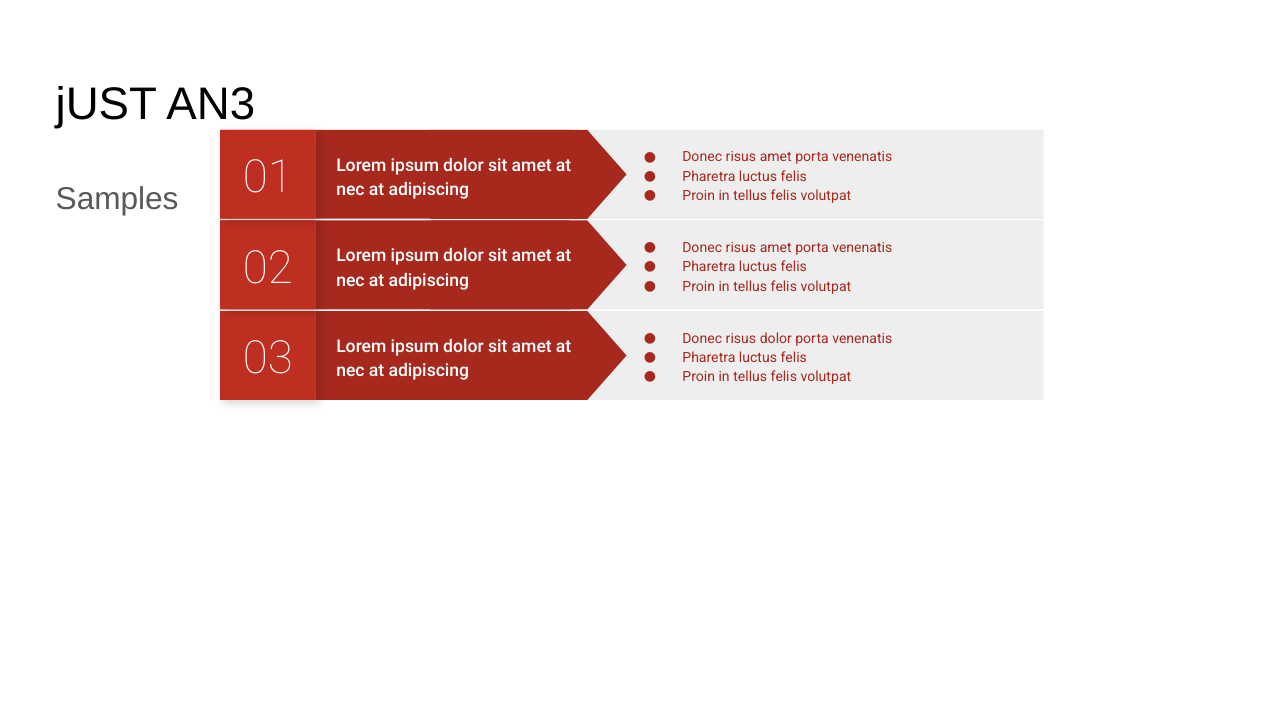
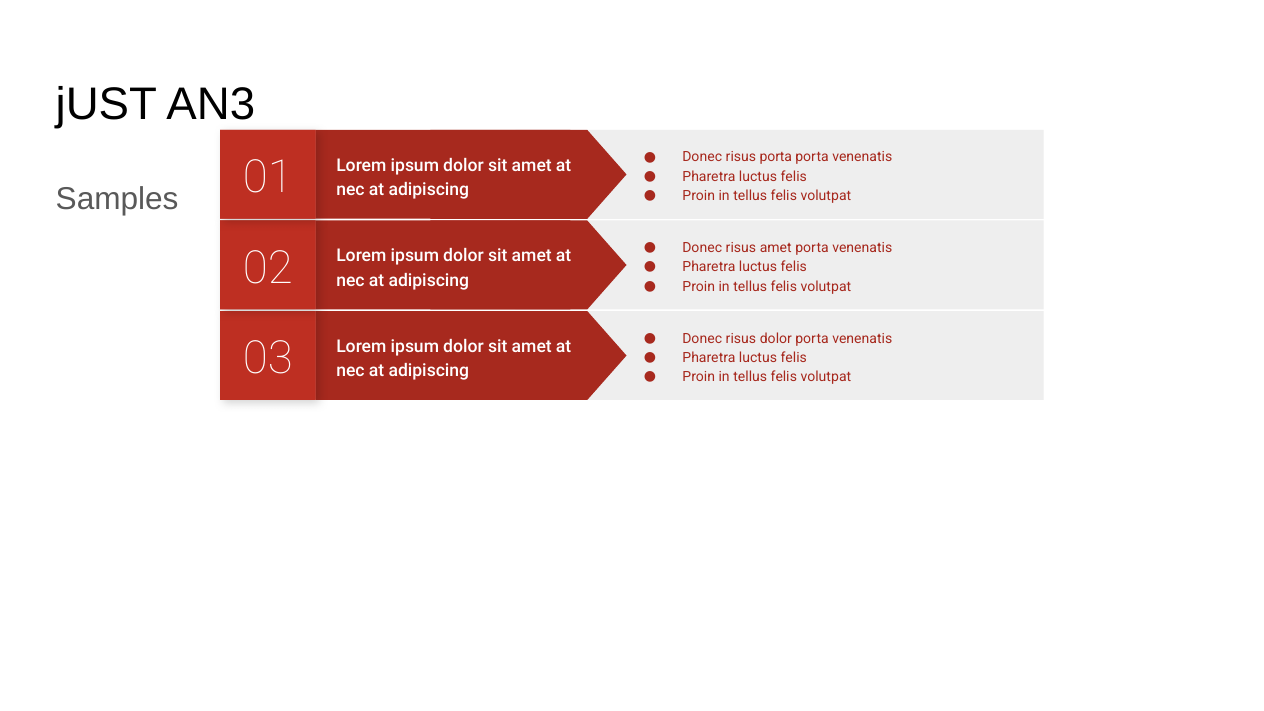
amet: amet -> porta (776, 157)
